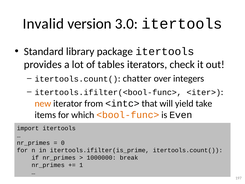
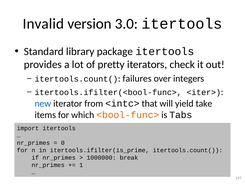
tables: tables -> pretty (111, 64)
chatter: chatter -> failures (137, 79)
new colour: orange -> blue (43, 103)
Even: Even -> Tabs (181, 115)
